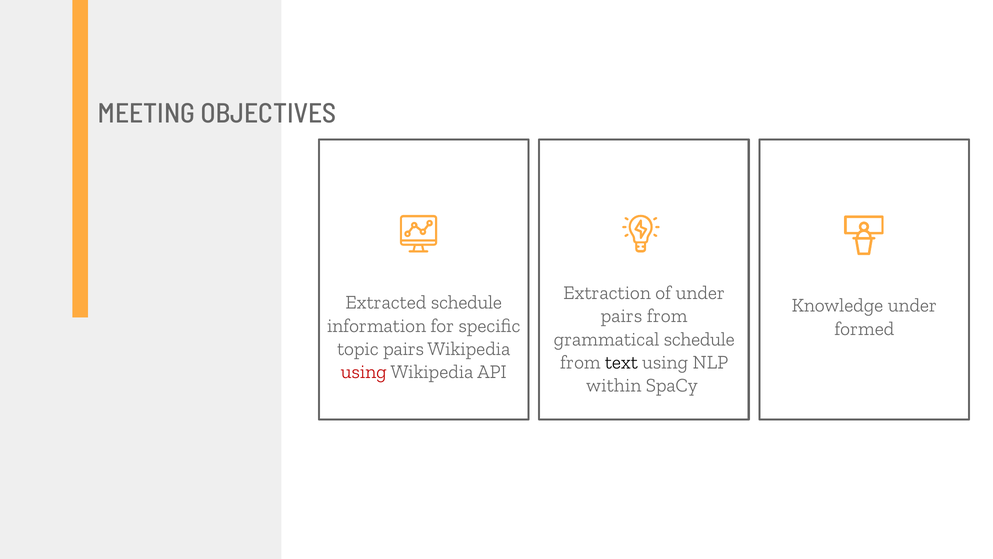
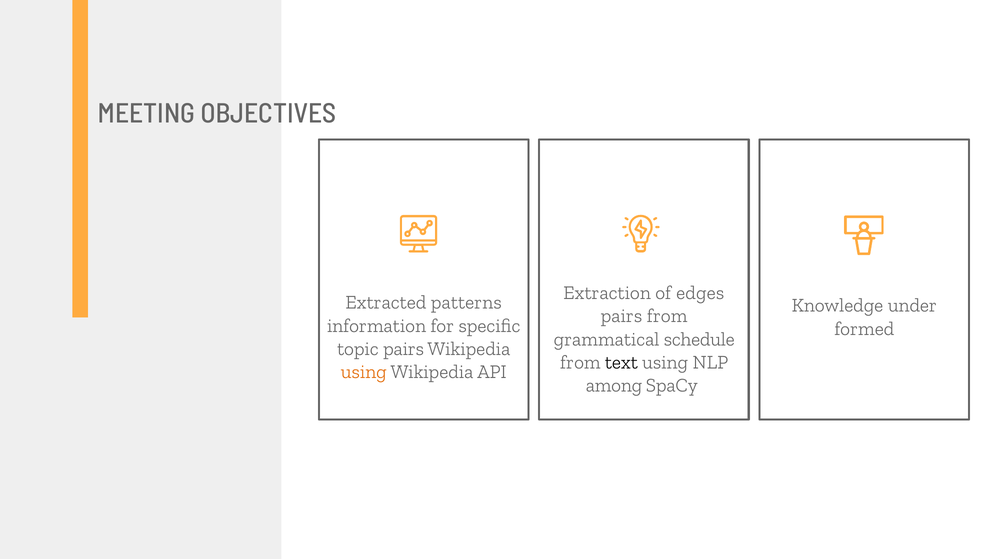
of under: under -> edges (700, 293)
Extracted schedule: schedule -> patterns (466, 302)
using colour: red -> orange (364, 372)
within: within -> among (614, 385)
